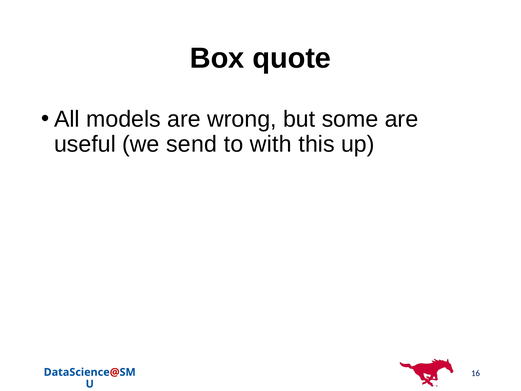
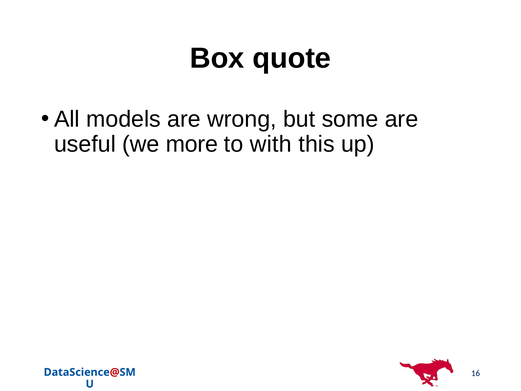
send: send -> more (192, 144)
